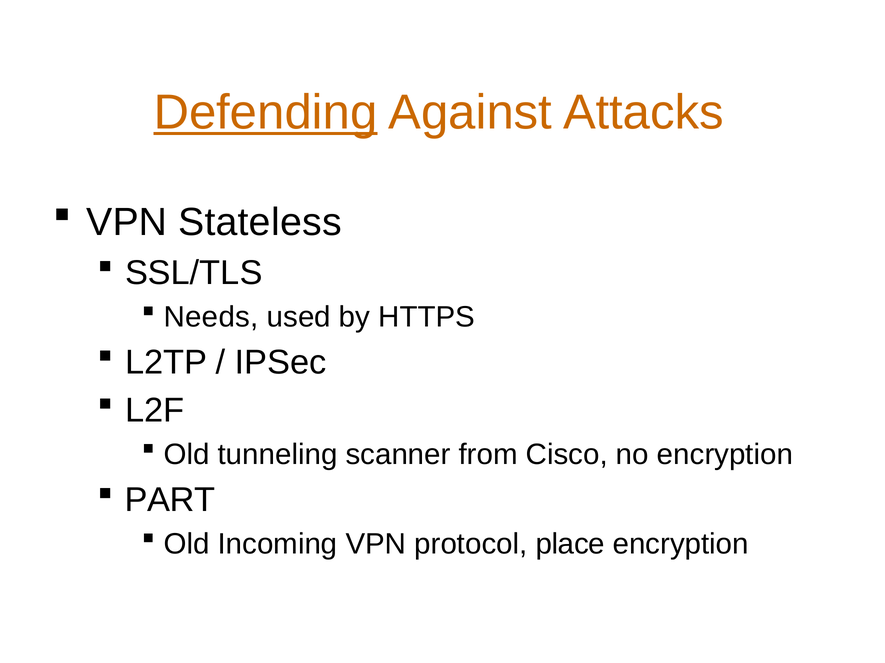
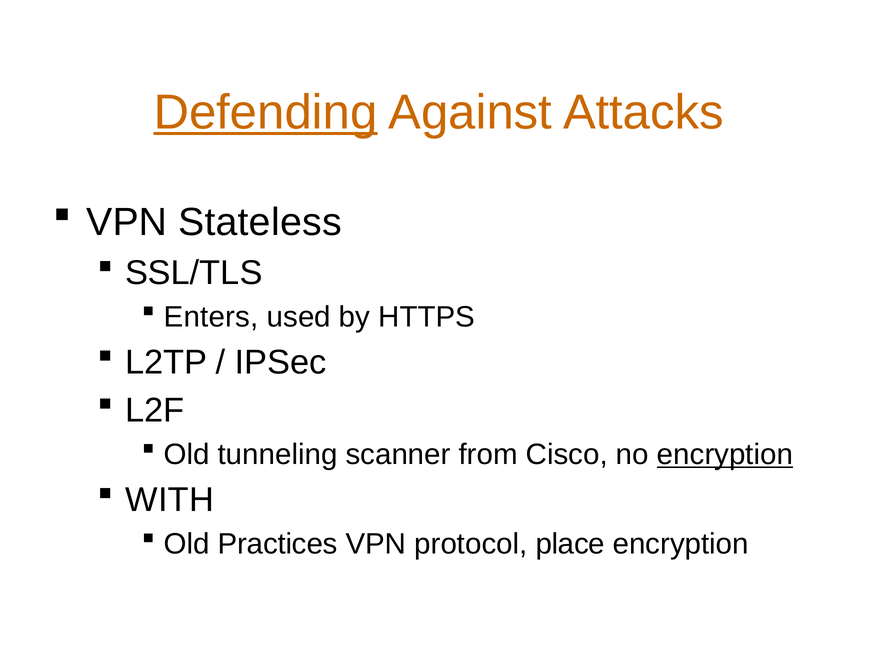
Needs: Needs -> Enters (211, 317)
encryption underline: none -> present (725, 455)
PART: PART -> WITH (170, 501)
Incoming: Incoming -> Practices (278, 545)
